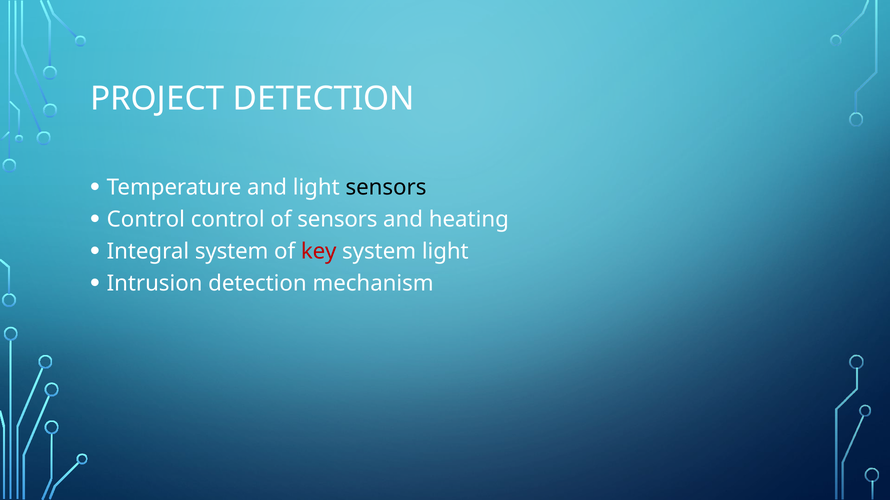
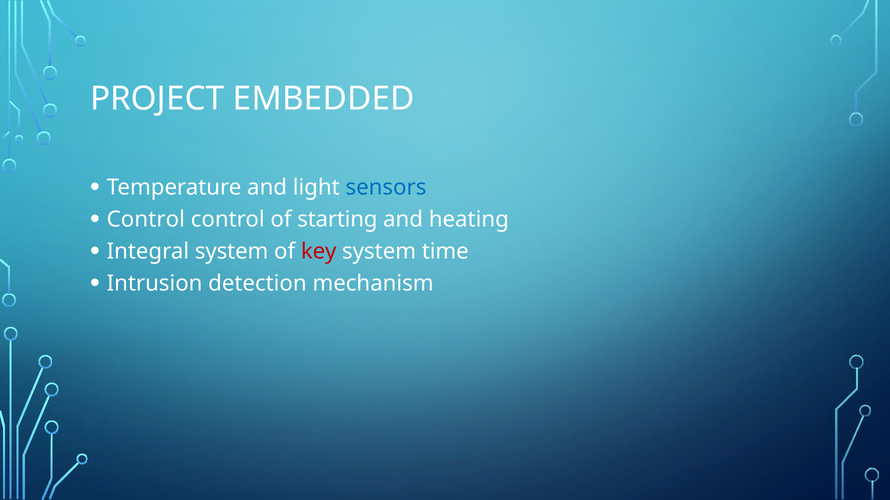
PROJECT DETECTION: DETECTION -> EMBEDDED (324, 99)
sensors colour: black -> blue (386, 188)
of sensors: sensors -> starting (337, 220)
system light: light -> time (445, 252)
